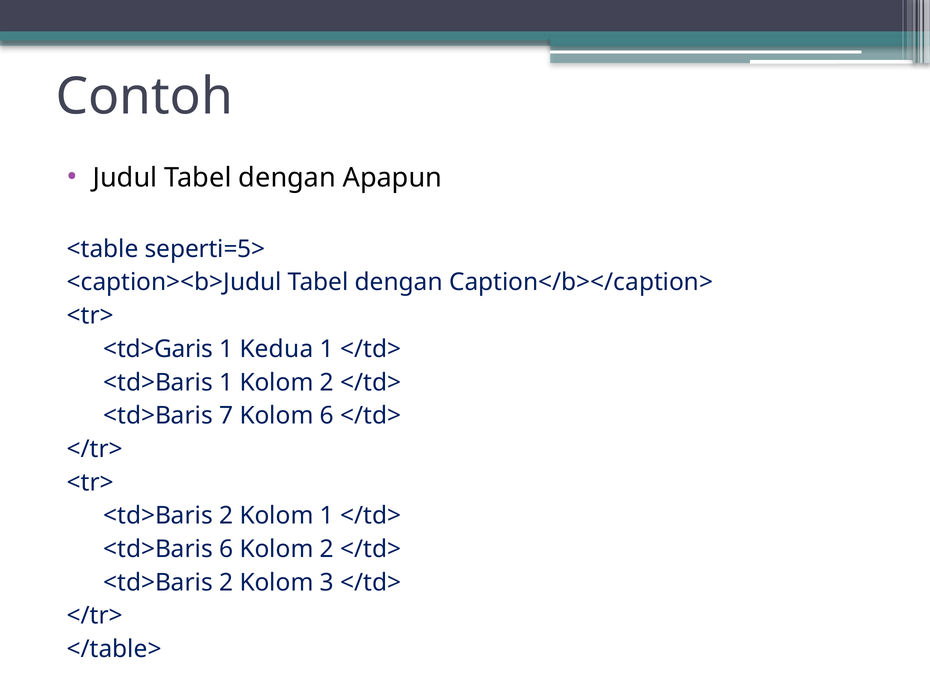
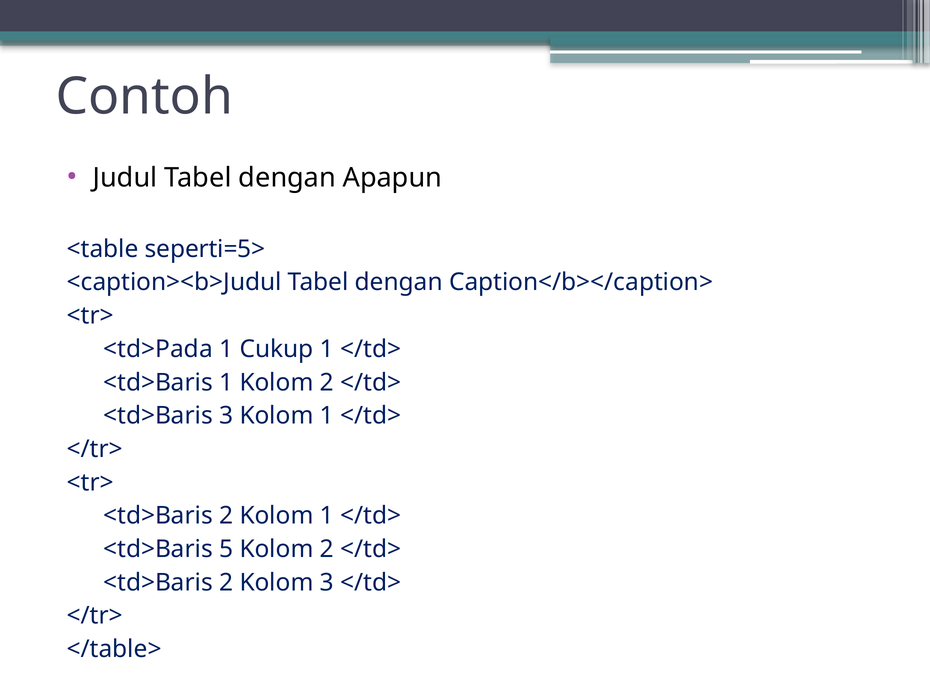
<td>Garis: <td>Garis -> <td>Pada (158, 349)
Kedua: Kedua -> Cukup (277, 349)
<td>Baris 7: 7 -> 3 (226, 415)
6: 6 -> 1 (327, 415)
<td>Baris 6: 6 -> 5 (226, 549)
